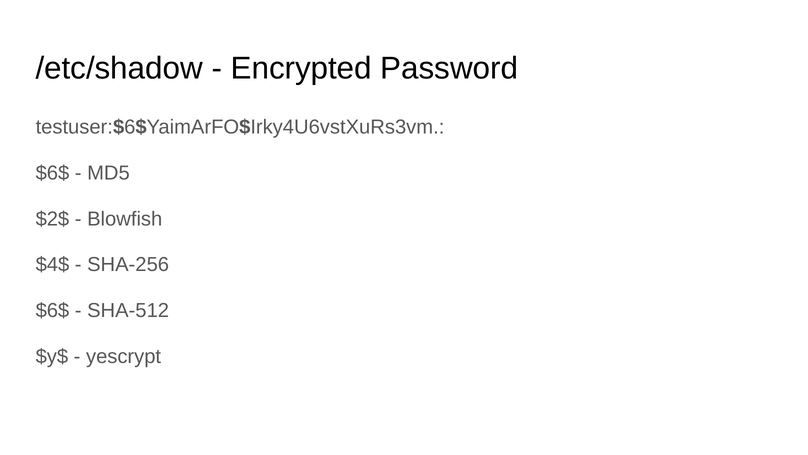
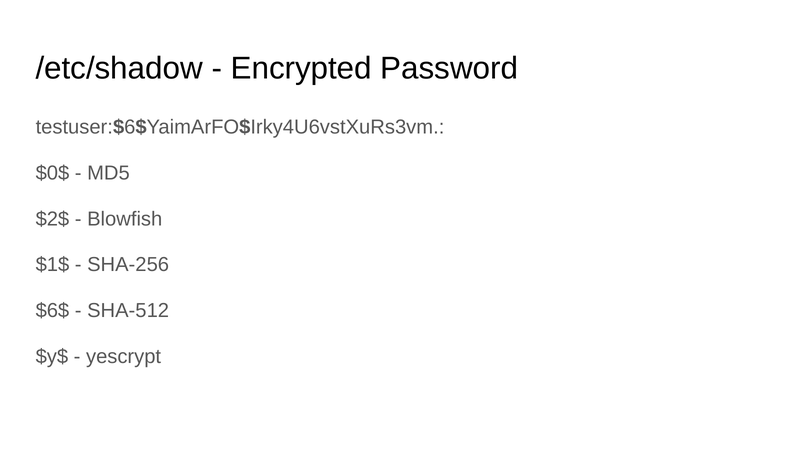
$6$: $6$ -> $0$ (52, 173)
$4$: $4$ -> $1$ (52, 264)
